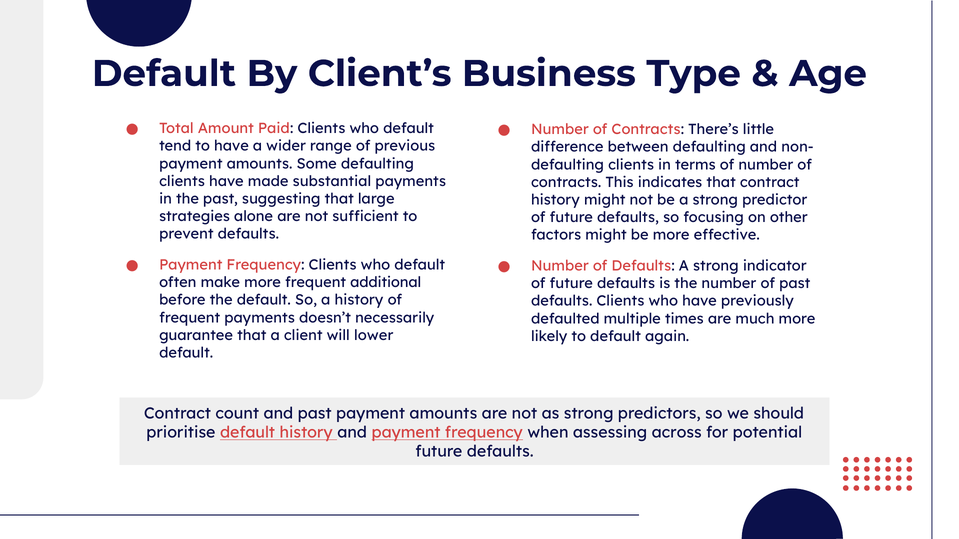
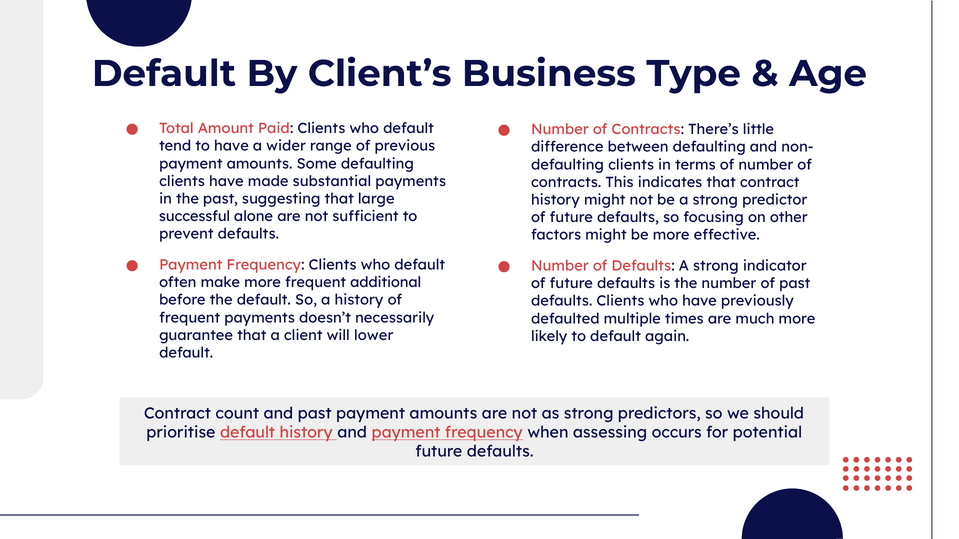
strategies: strategies -> successful (195, 217)
across: across -> occurs (677, 433)
